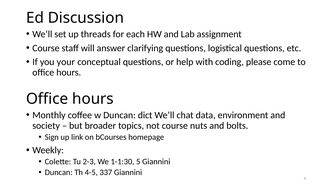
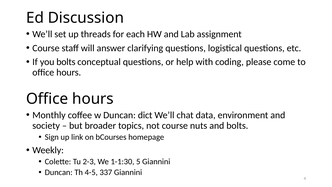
you your: your -> bolts (66, 62)
